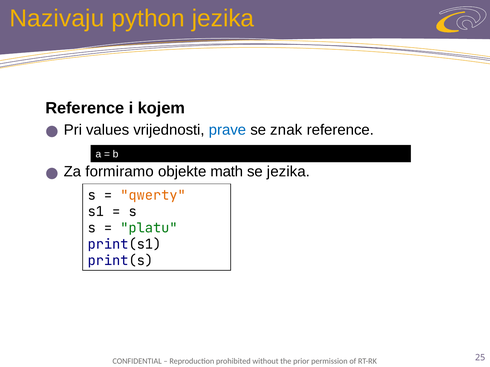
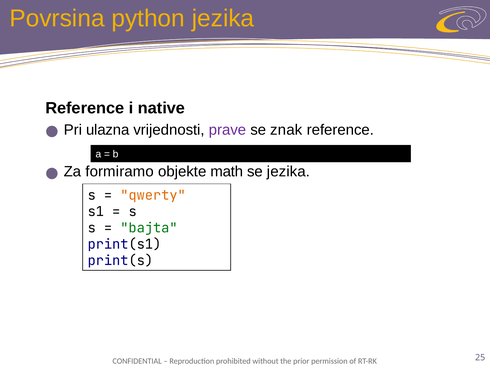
Nazivaju: Nazivaju -> Povrsina (57, 19)
kojem: kojem -> native (161, 108)
values: values -> ulazna (108, 130)
prave colour: blue -> purple (228, 130)
platu: platu -> bajta (149, 228)
